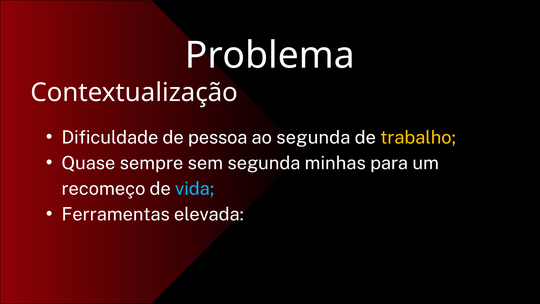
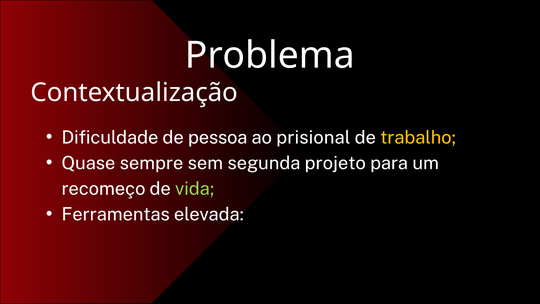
ao segunda: segunda -> prisional (313, 137)
minhas: minhas -> projeto (335, 163)
vida colour: light blue -> light green (195, 189)
